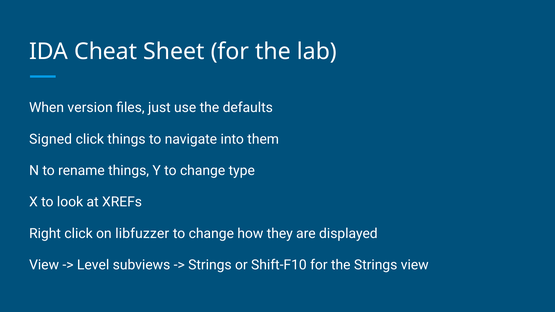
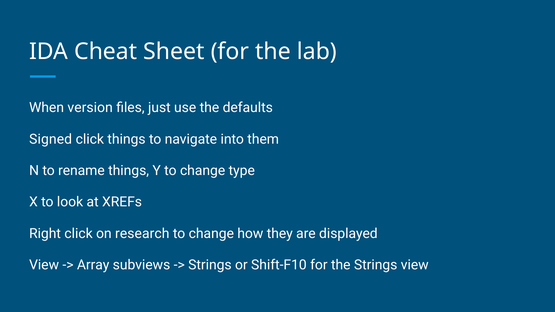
libfuzzer: libfuzzer -> research (142, 234)
Level: Level -> Array (93, 265)
